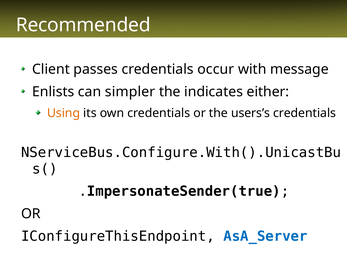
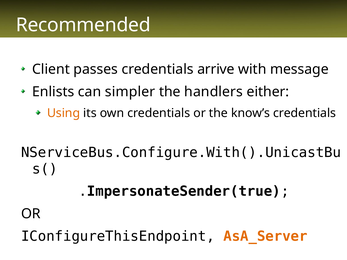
occur: occur -> arrive (216, 69)
indicates: indicates -> handlers (214, 92)
users’s: users’s -> know’s (250, 113)
AsA_Server colour: blue -> orange (265, 237)
